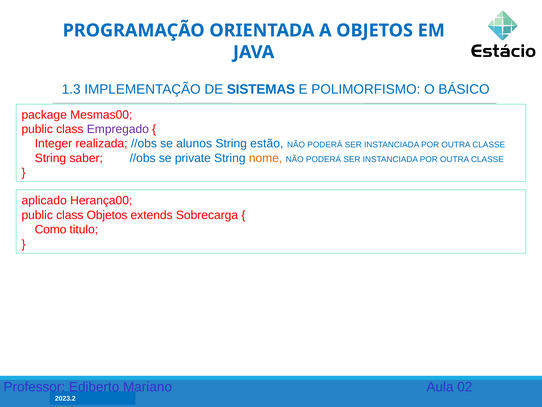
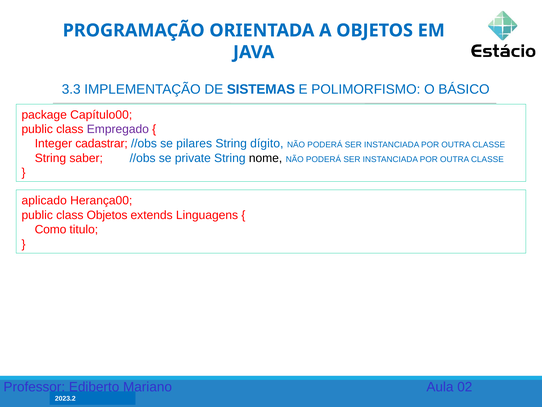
1.3: 1.3 -> 3.3 (71, 89)
Mesmas00: Mesmas00 -> Capítulo00 (101, 115)
realizada: realizada -> cadastrar (102, 143)
alunos: alunos -> pilares (194, 143)
estão: estão -> dígito (267, 143)
nome colour: orange -> black (266, 158)
Sobrecarga: Sobrecarga -> Linguagens (207, 215)
